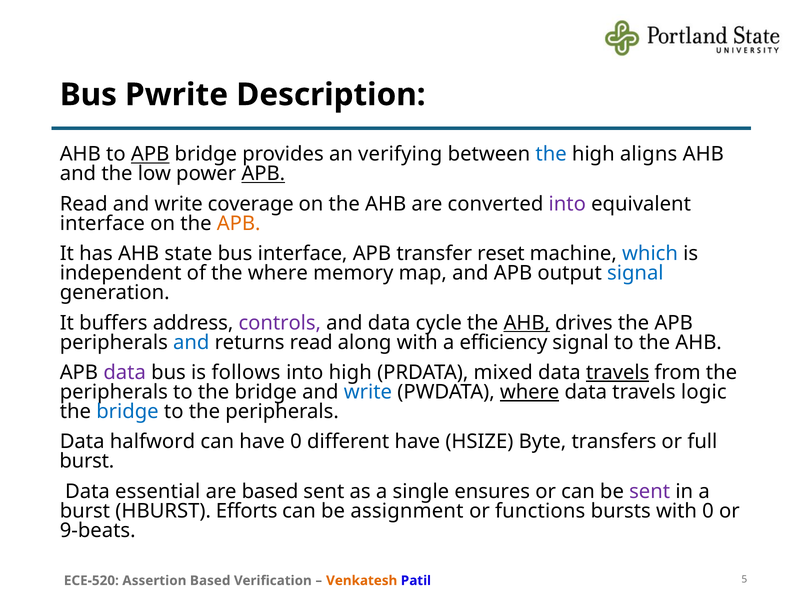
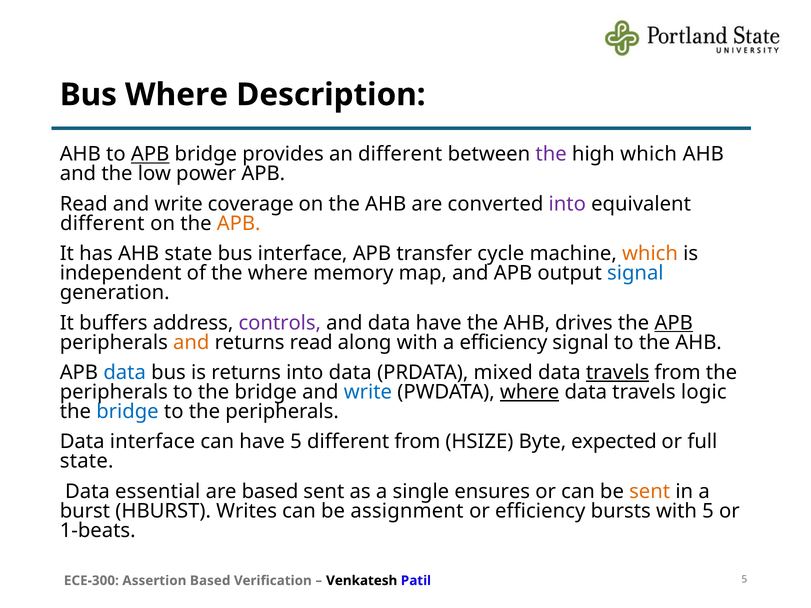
Bus Pwrite: Pwrite -> Where (177, 95)
an verifying: verifying -> different (400, 154)
the colour: blue -> purple (551, 154)
high aligns: aligns -> which (649, 154)
APB underline: present -> none (263, 174)
interface: interface -> different (102, 223)
reset: reset -> cycle (501, 254)
which colour: blue -> orange (650, 254)
data cycle: cycle -> have (439, 323)
AHB underline: present -> none (527, 323)
APB underline: none -> present (674, 323)
and colour: blue -> orange (191, 342)
data colour: purple -> blue (125, 373)
is follows: follows -> returns (246, 373)
into high: high -> data (350, 373)
Data halfword: halfword -> interface (152, 442)
have 0: 0 -> 5 (296, 442)
different have: have -> from (417, 442)
transfers: transfers -> expected (614, 442)
burst: burst -> state (87, 461)
sent colour: purple -> orange (650, 492)
Efforts: Efforts -> Writes (247, 511)
or functions: functions -> efficiency (540, 511)
with 0: 0 -> 5 (708, 511)
9-beats: 9-beats -> 1-beats (98, 531)
ECE-520: ECE-520 -> ECE-300 (91, 581)
Venkatesh colour: orange -> black (362, 581)
